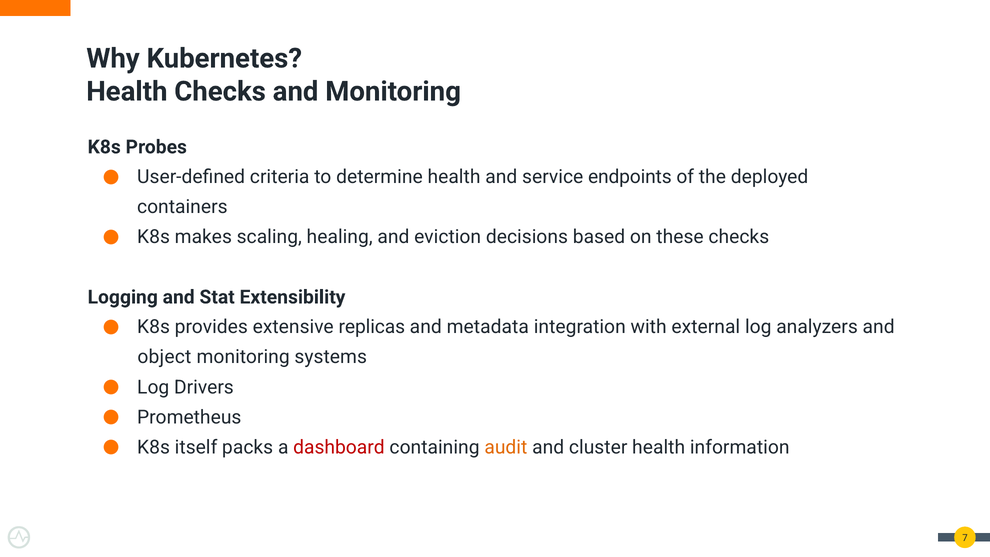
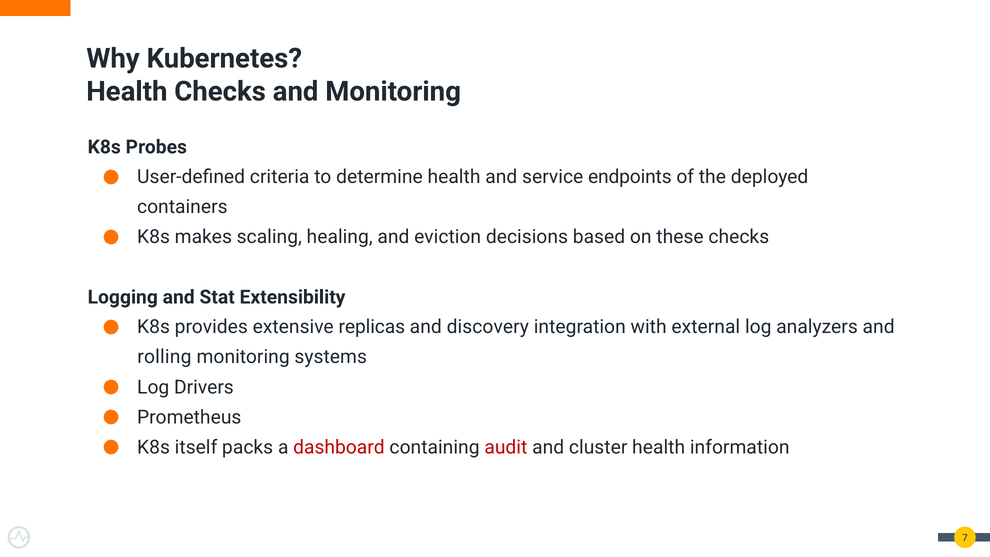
metadata: metadata -> discovery (488, 327)
object: object -> rolling (164, 357)
audit colour: orange -> red (506, 447)
